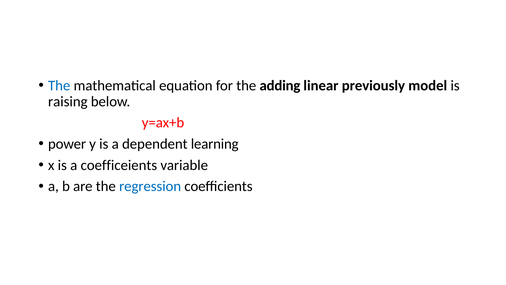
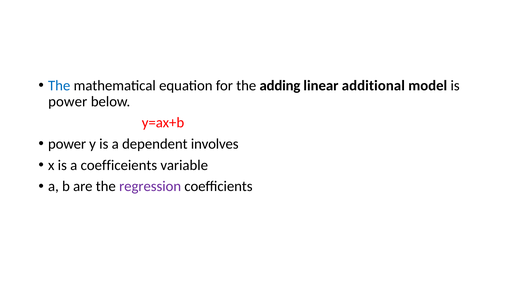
previously: previously -> additional (373, 86)
raising: raising -> power (68, 101)
learning: learning -> involves (215, 144)
regression colour: blue -> purple (150, 186)
